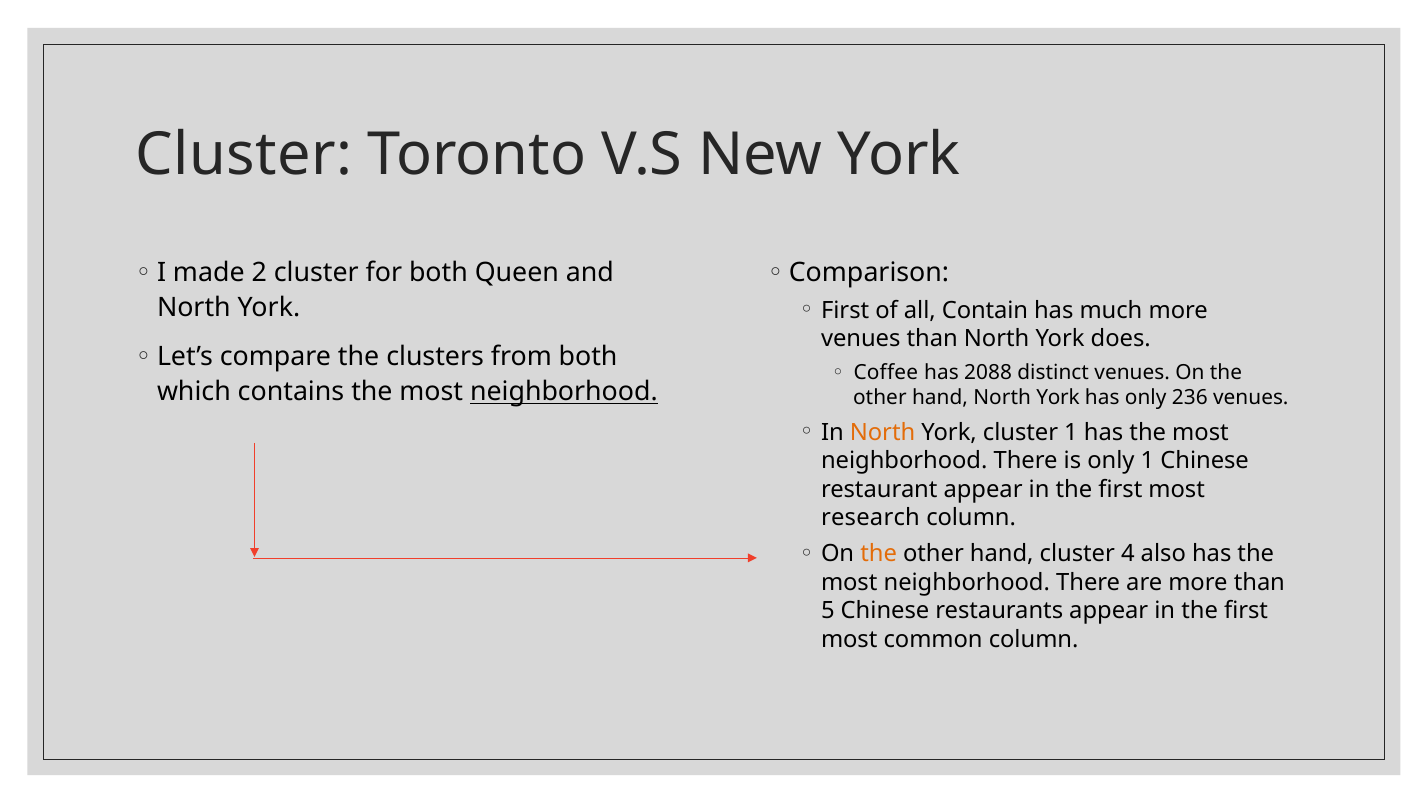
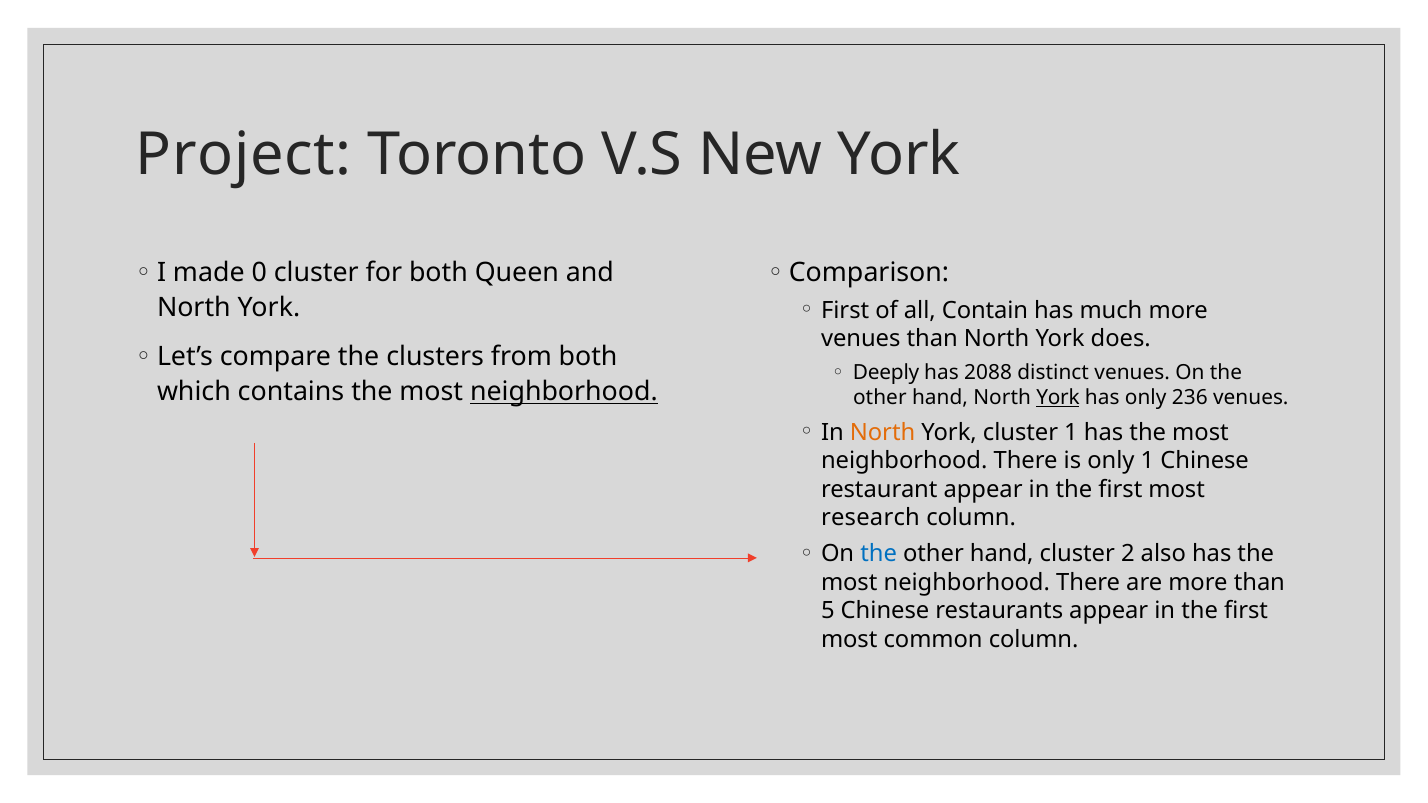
Cluster: Cluster -> Project (244, 155)
2: 2 -> 0 (259, 273)
Coffee: Coffee -> Deeply (886, 373)
York underline: none -> present (1058, 398)
the colour: orange -> blue (879, 554)
4: 4 -> 2 (1128, 554)
